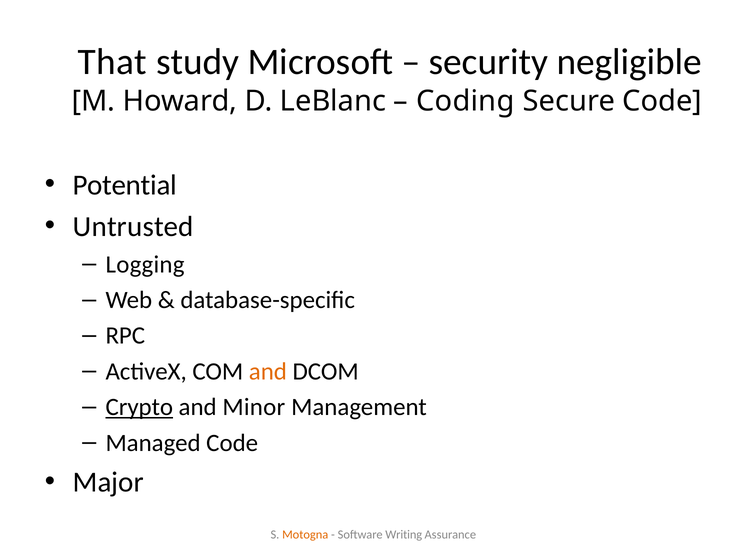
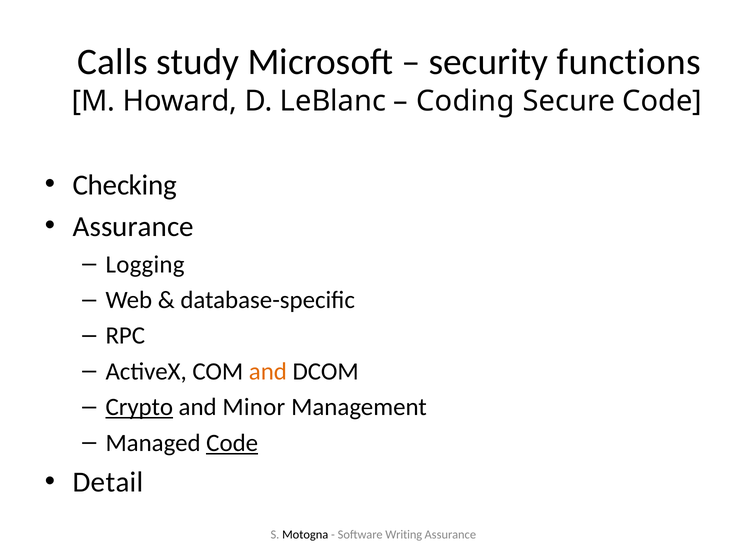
That: That -> Calls (112, 62)
negligible: negligible -> functions (629, 62)
Potential: Potential -> Checking (125, 185)
Untrusted: Untrusted -> Assurance (133, 227)
Code underline: none -> present (232, 443)
Major: Major -> Detail (108, 482)
Motogna colour: orange -> black (305, 535)
